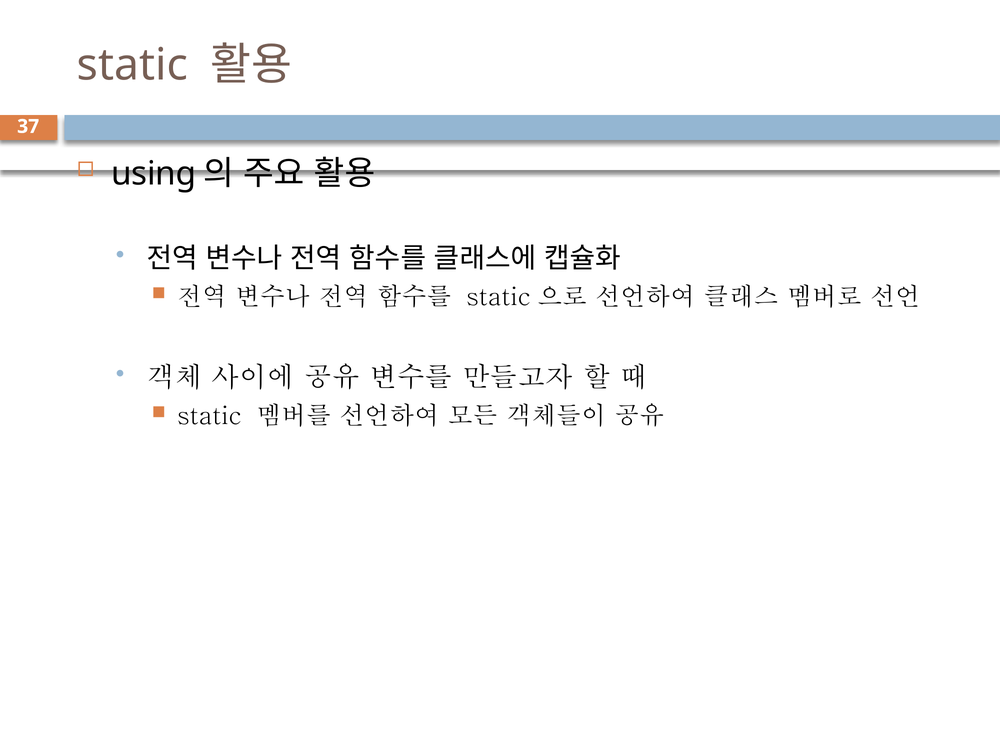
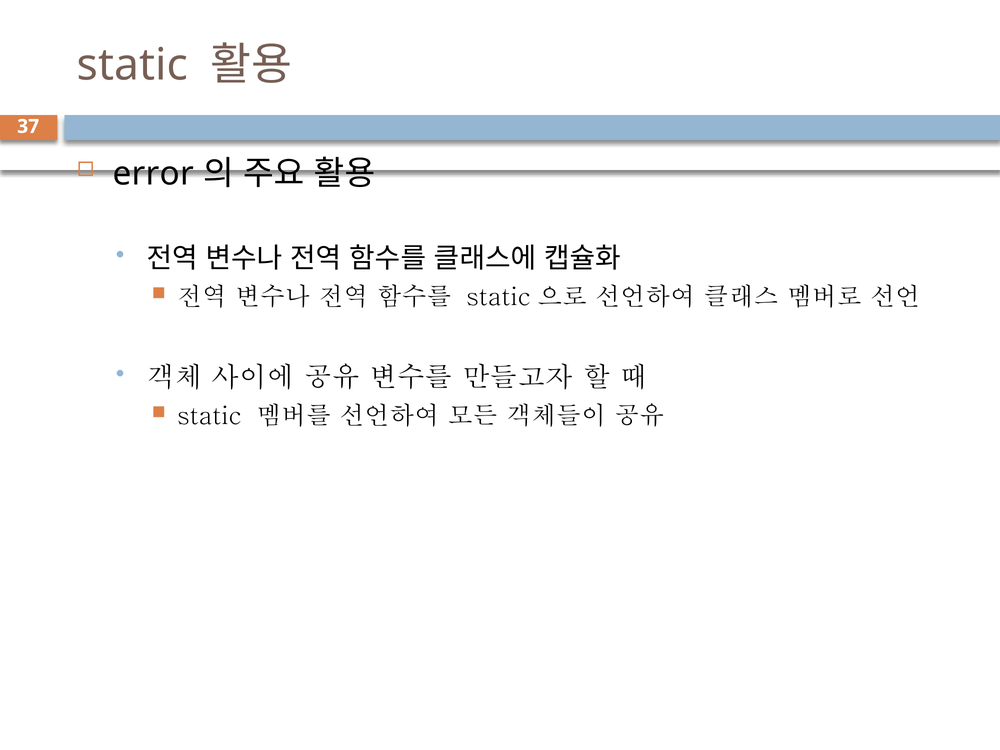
using: using -> error (153, 174)
